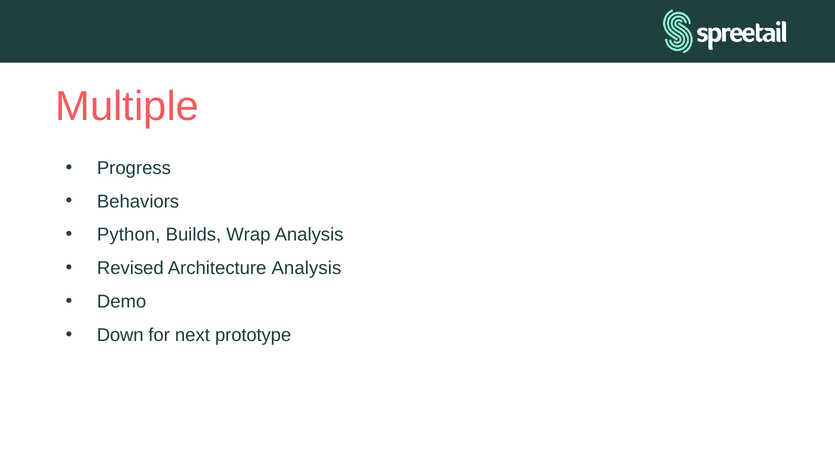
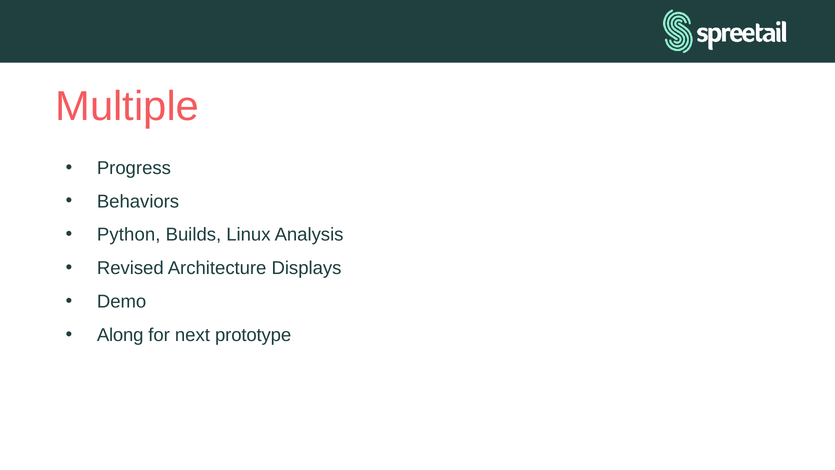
Wrap: Wrap -> Linux (248, 235)
Architecture Analysis: Analysis -> Displays (307, 268)
Down: Down -> Along (120, 335)
